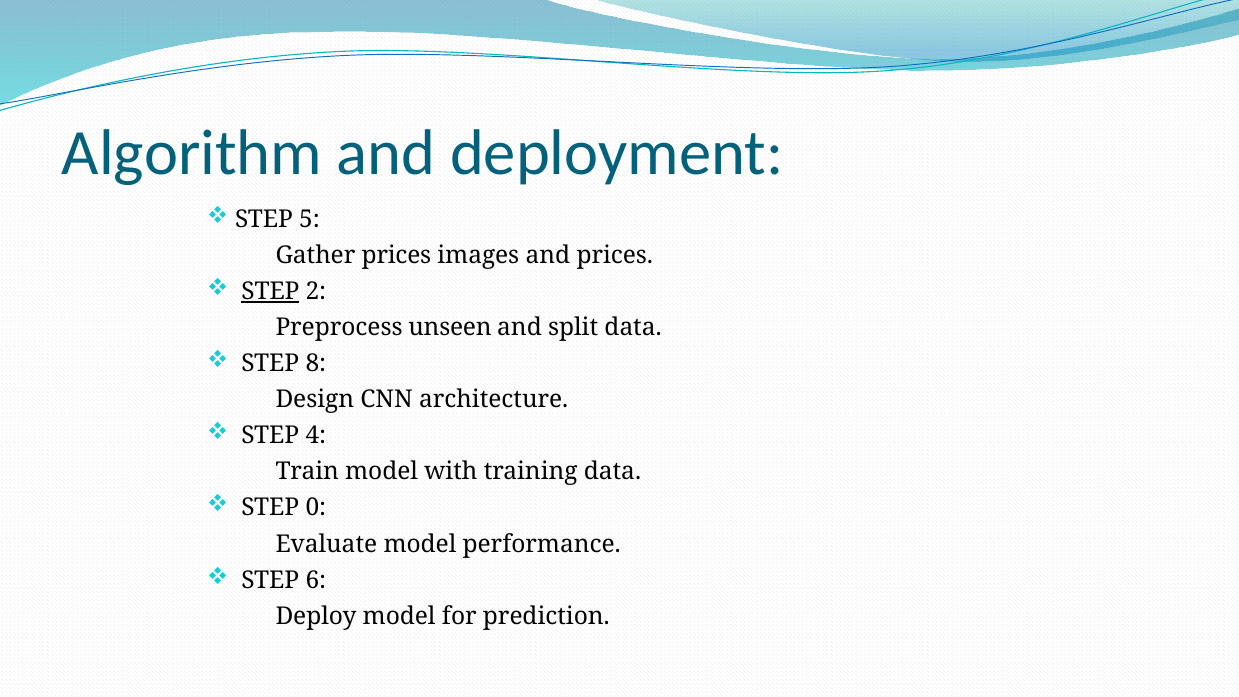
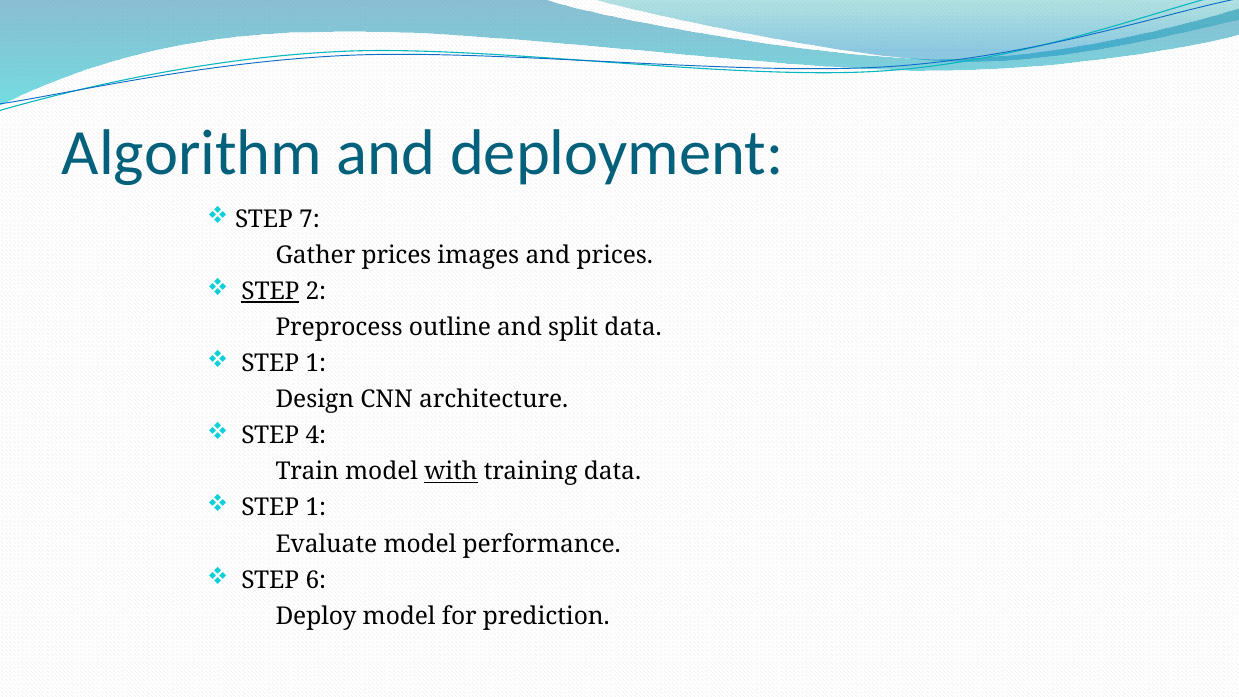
5: 5 -> 7 (310, 219)
unseen: unseen -> outline (450, 327)
8: 8 -> 1 (316, 363)
with underline: none -> present (451, 472)
0: 0 -> 1 (316, 508)
